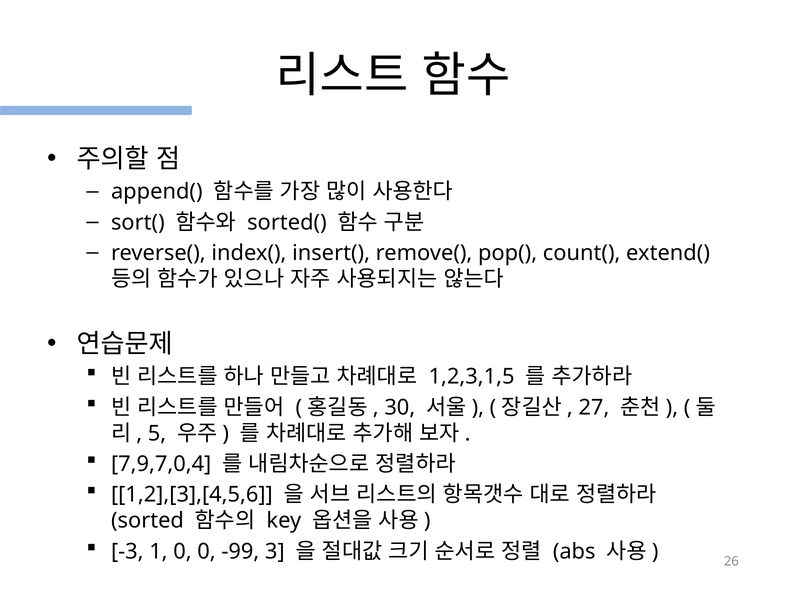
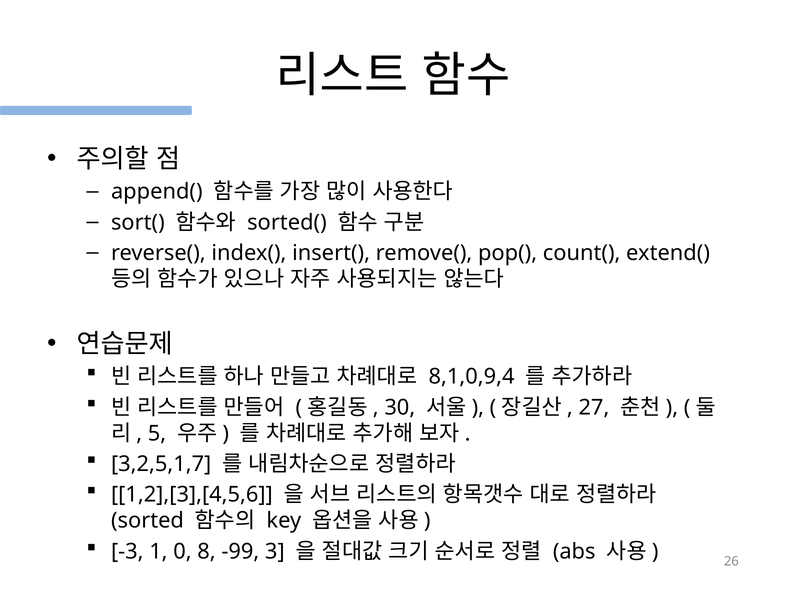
1,2,3,1,5: 1,2,3,1,5 -> 8,1,0,9,4 (472, 377)
7,9,7,0,4: 7,9,7,0,4 -> 3,2,5,1,7 (161, 464)
0 0: 0 -> 8 (207, 552)
